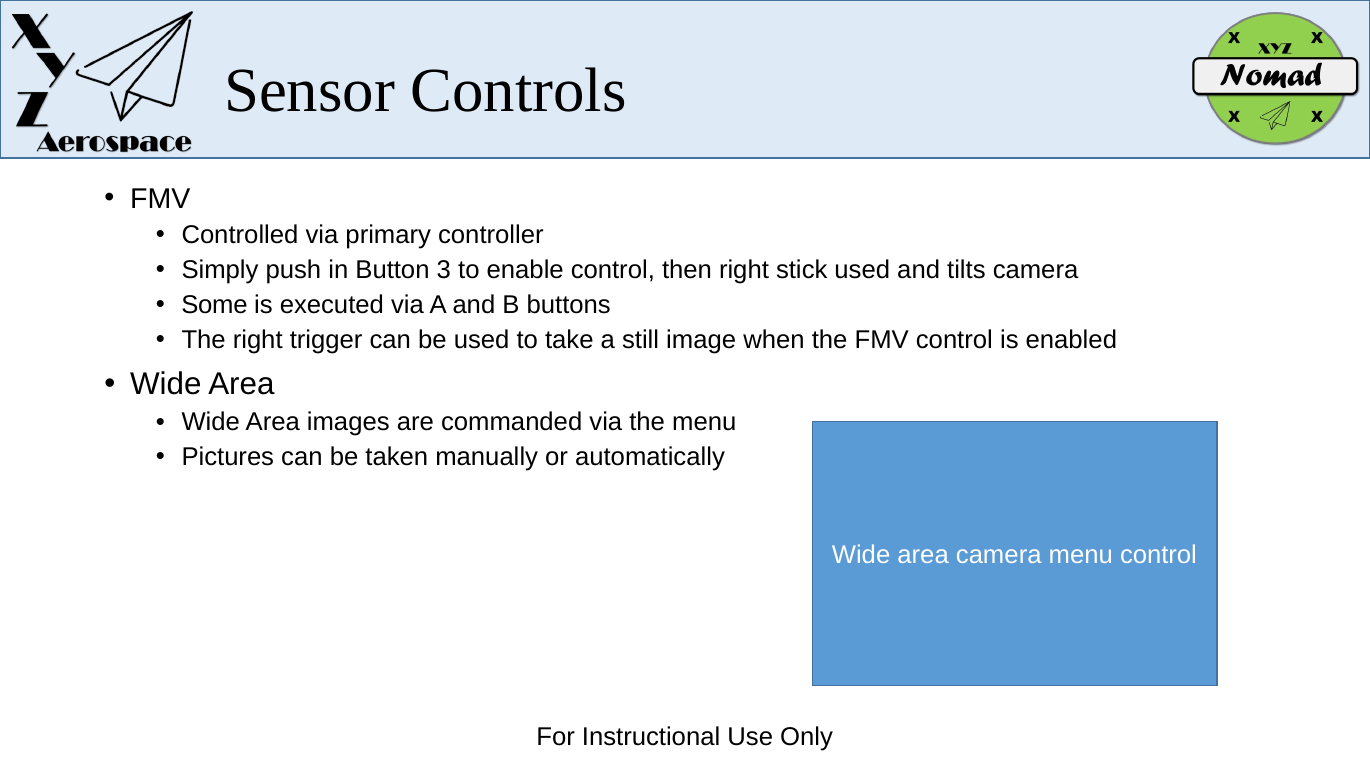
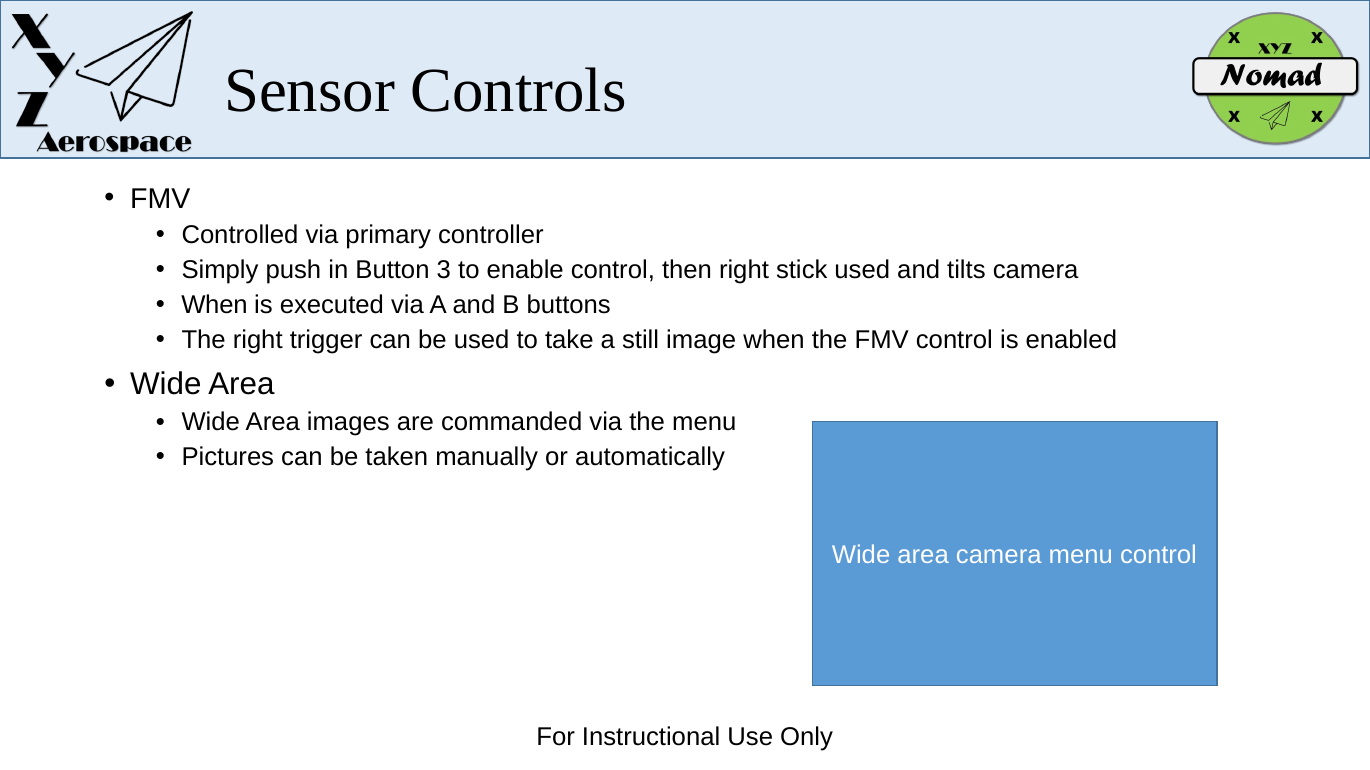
Some: Some -> When (214, 305)
